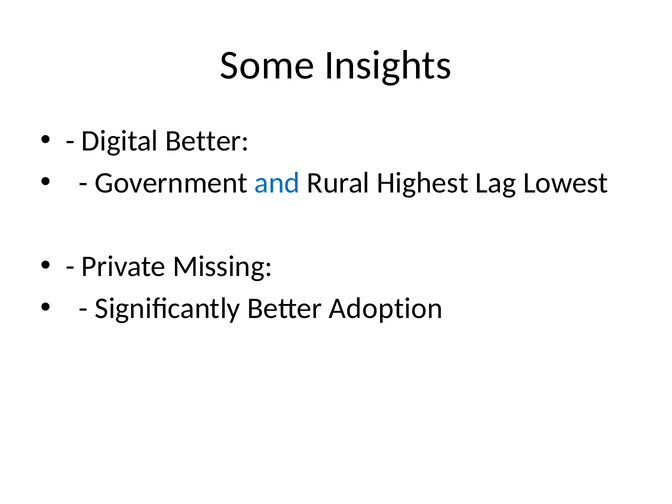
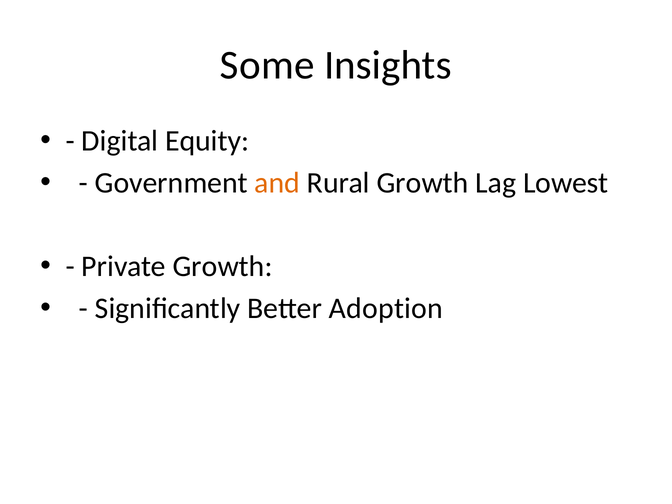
Digital Better: Better -> Equity (207, 141)
and colour: blue -> orange (277, 183)
Rural Highest: Highest -> Growth (423, 183)
Private Missing: Missing -> Growth (223, 266)
